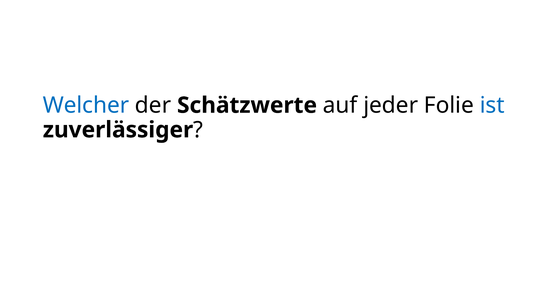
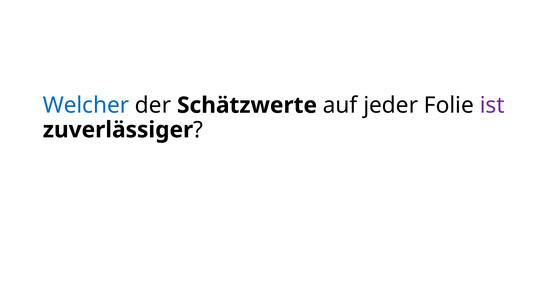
ist colour: blue -> purple (492, 105)
